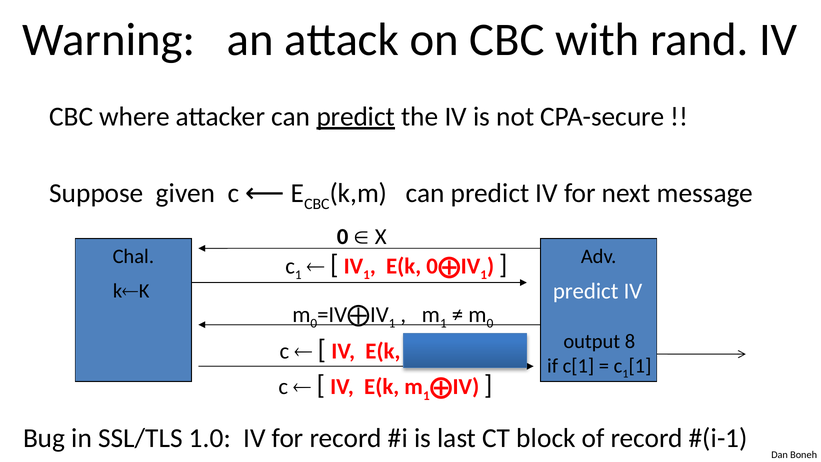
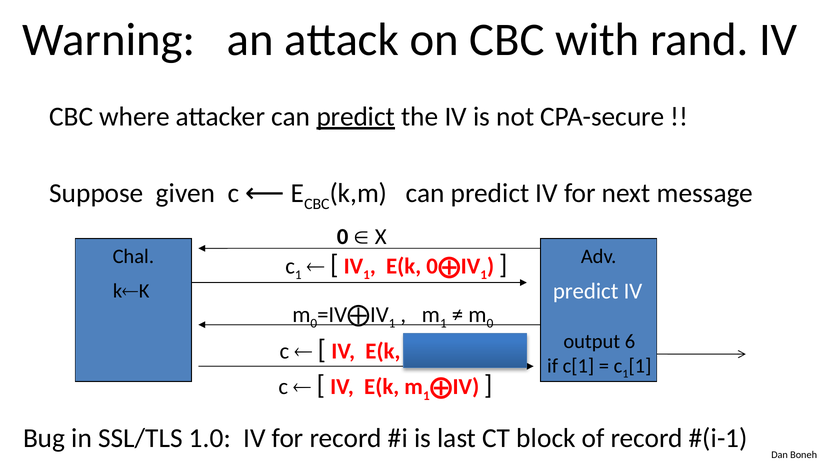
8: 8 -> 6 (630, 341)
